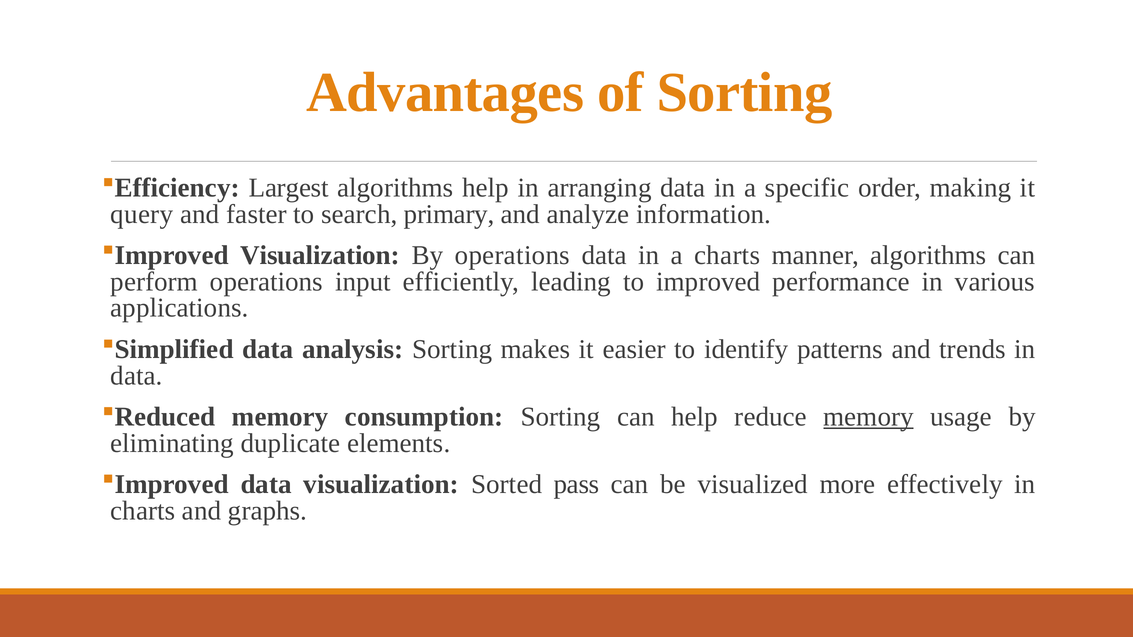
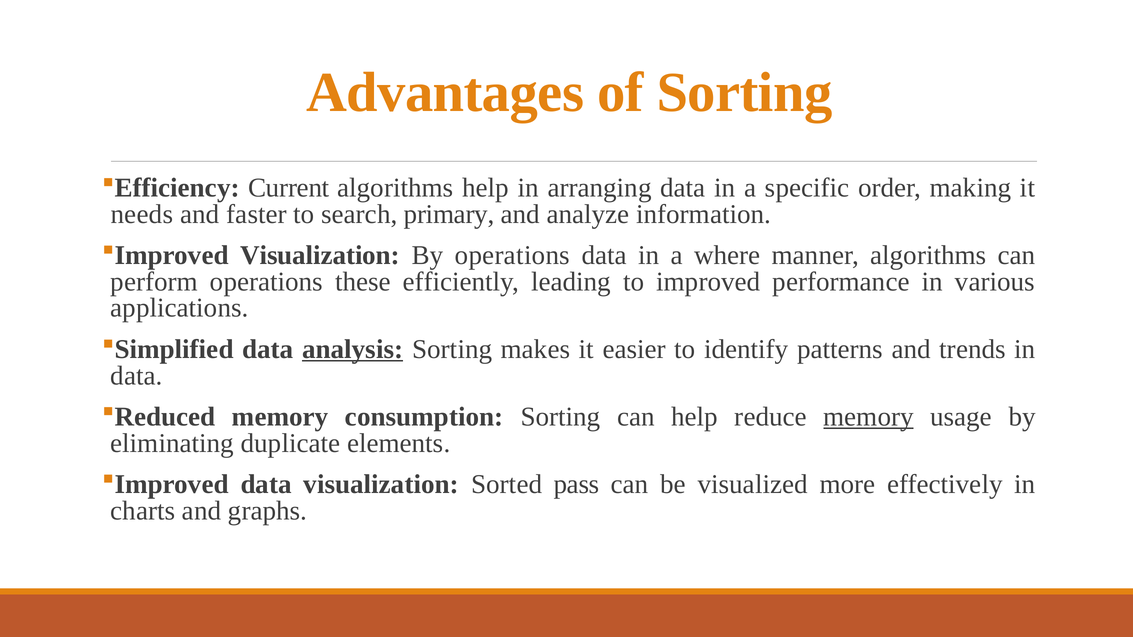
Largest: Largest -> Current (289, 188)
query: query -> needs (142, 214)
a charts: charts -> where (727, 255)
input: input -> these (363, 282)
analysis underline: none -> present (353, 349)
